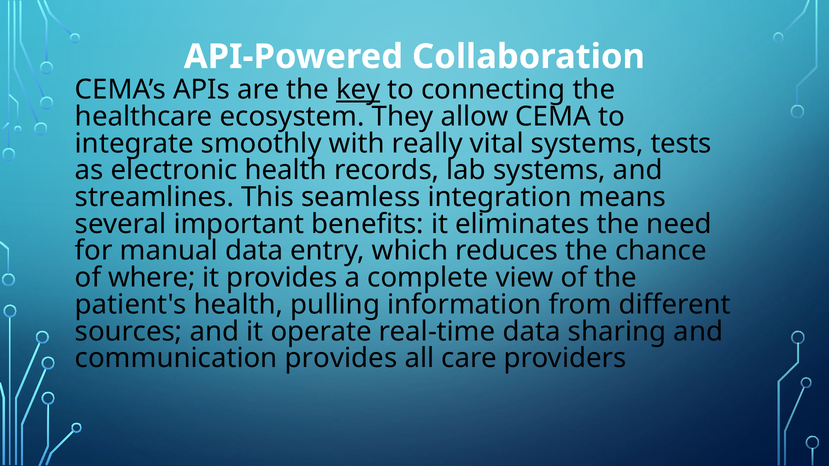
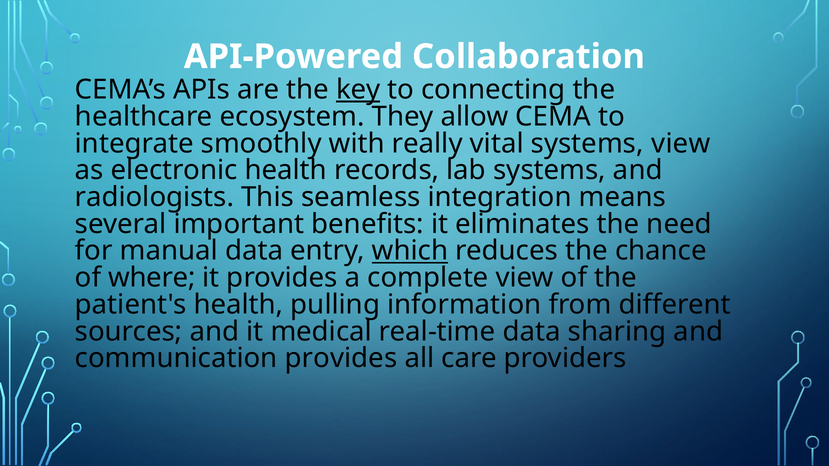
systems tests: tests -> view (681, 144)
streamlines: streamlines -> radiologists (154, 197)
which underline: none -> present (410, 251)
operate: operate -> medical (321, 332)
